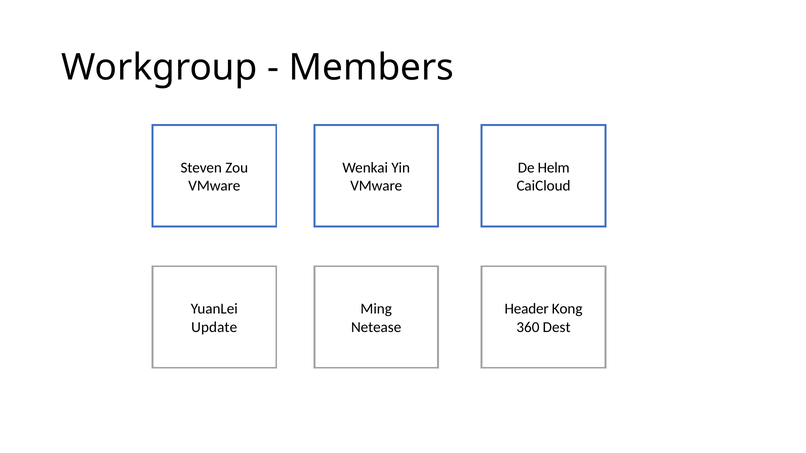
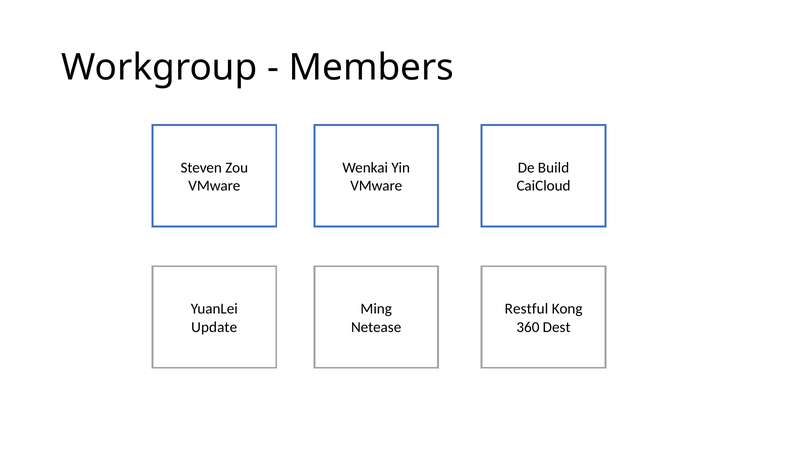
Helm: Helm -> Build (554, 168)
Header: Header -> Restful (526, 309)
